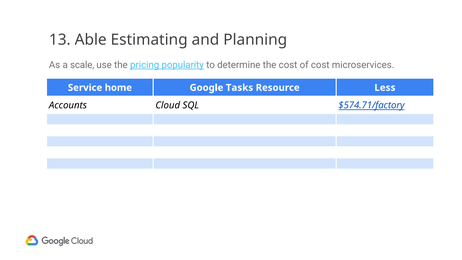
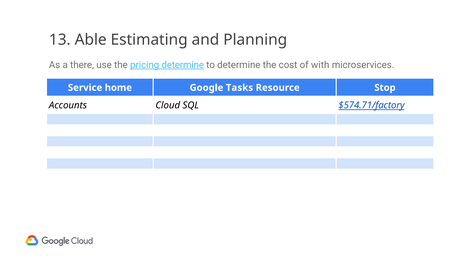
scale: scale -> there (82, 65)
pricing popularity: popularity -> determine (183, 65)
of cost: cost -> with (320, 65)
Less: Less -> Stop (385, 88)
